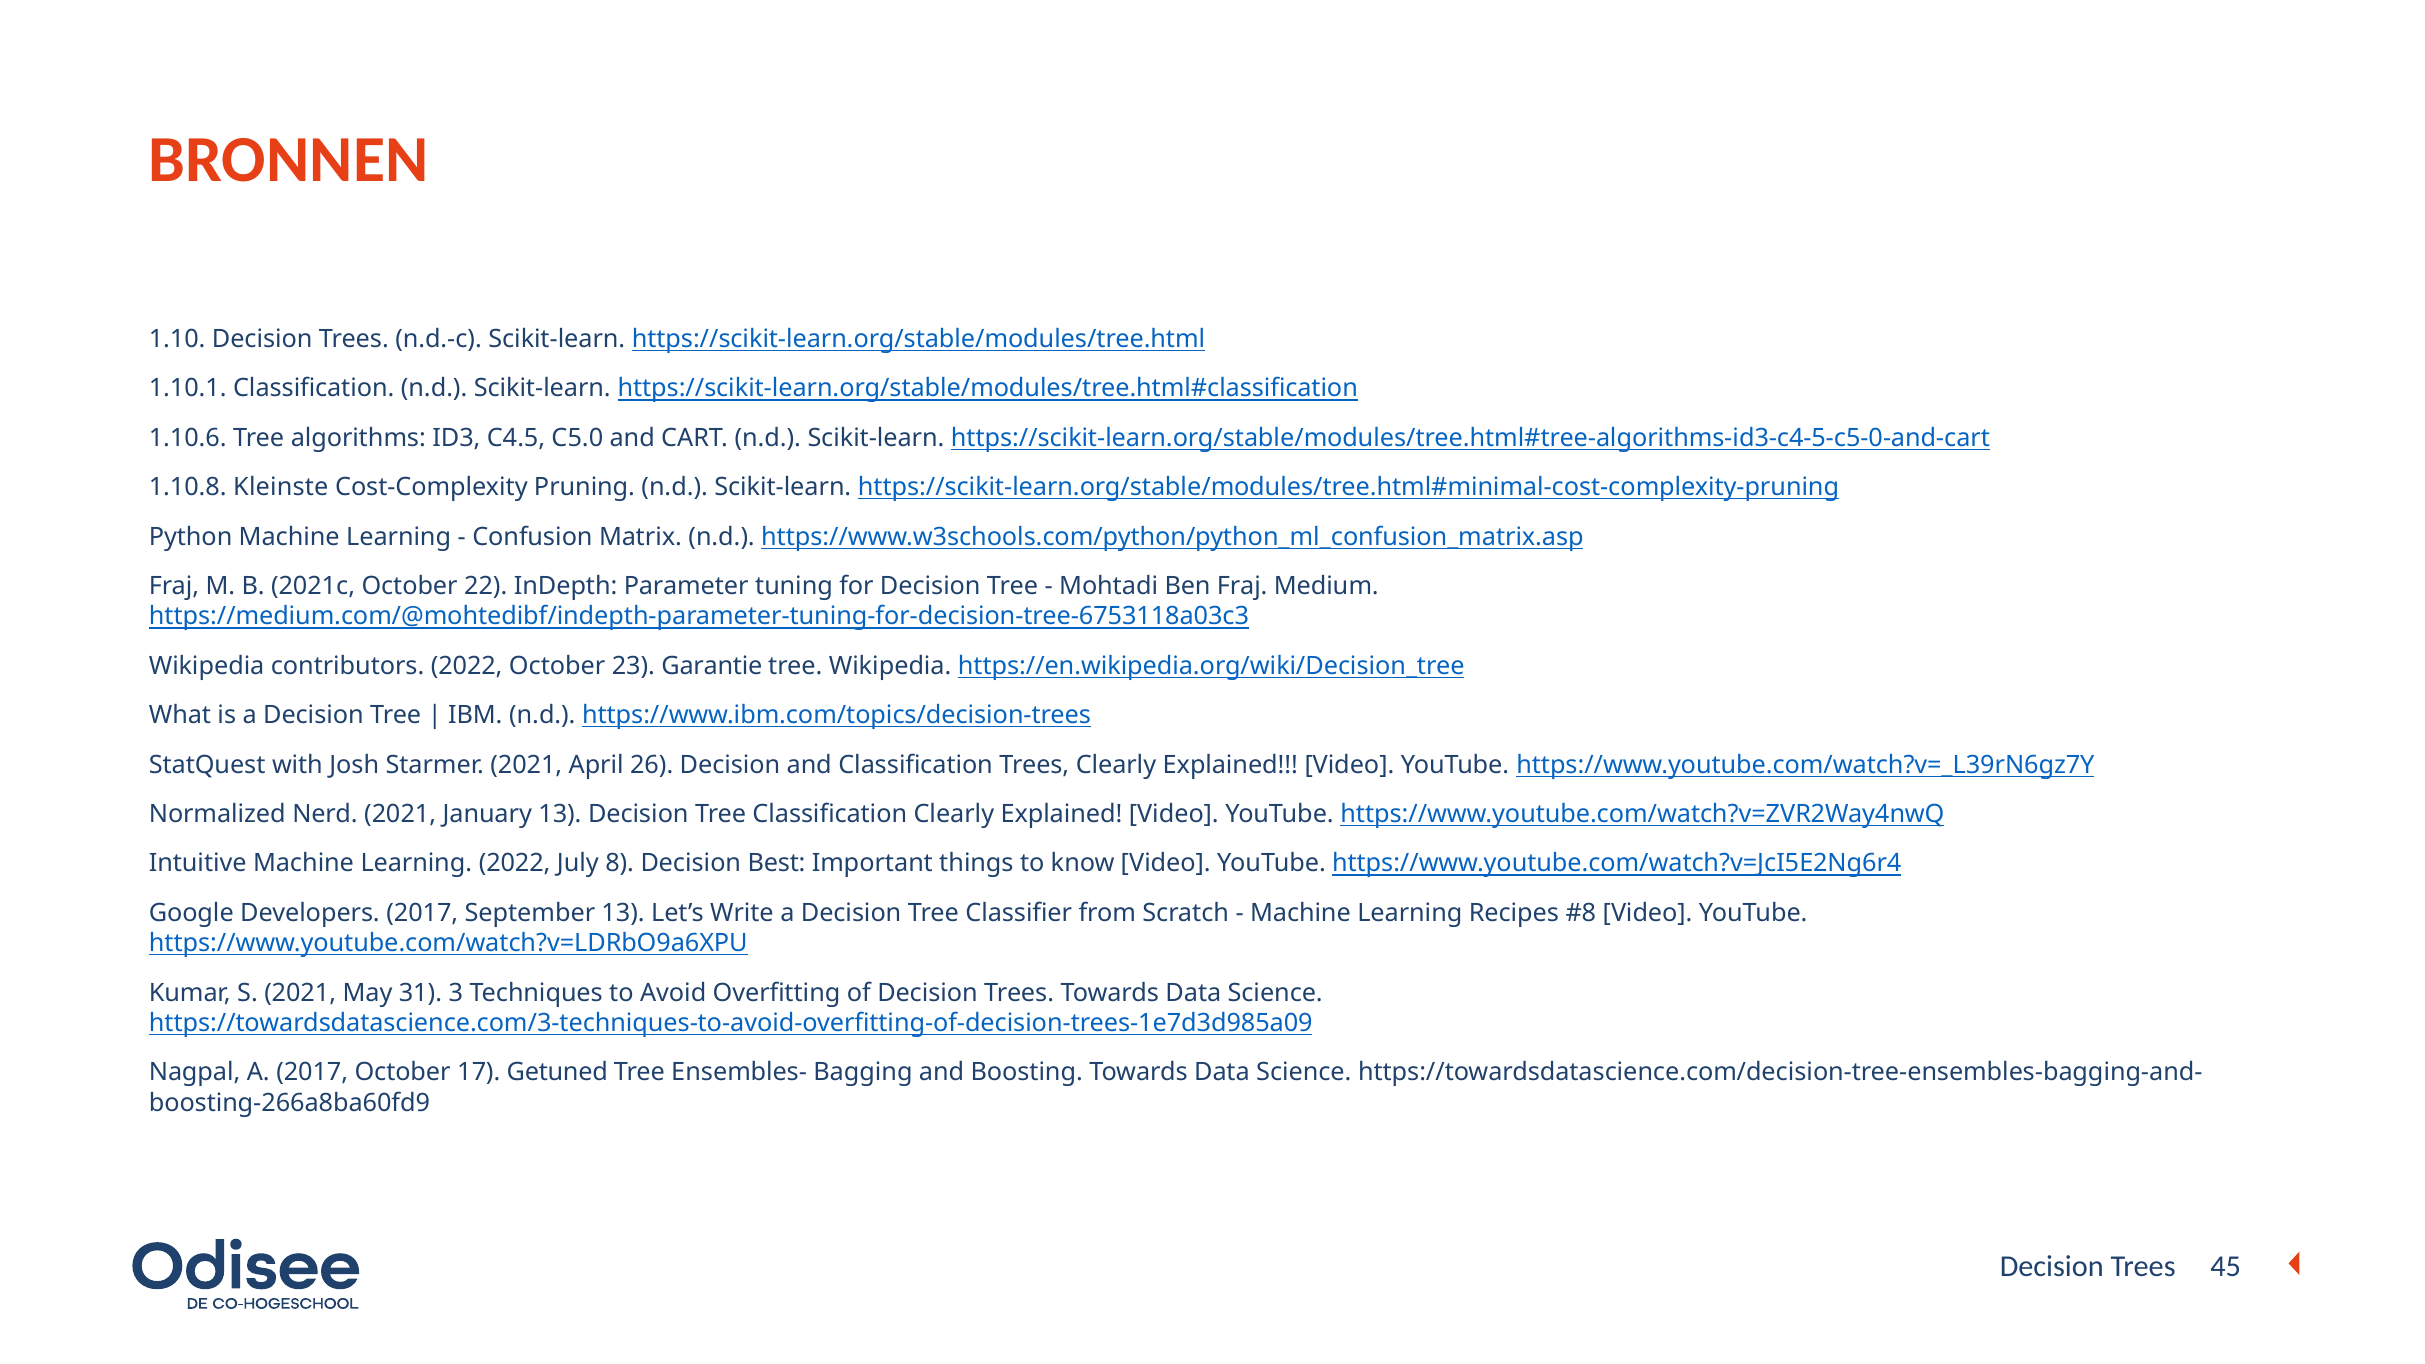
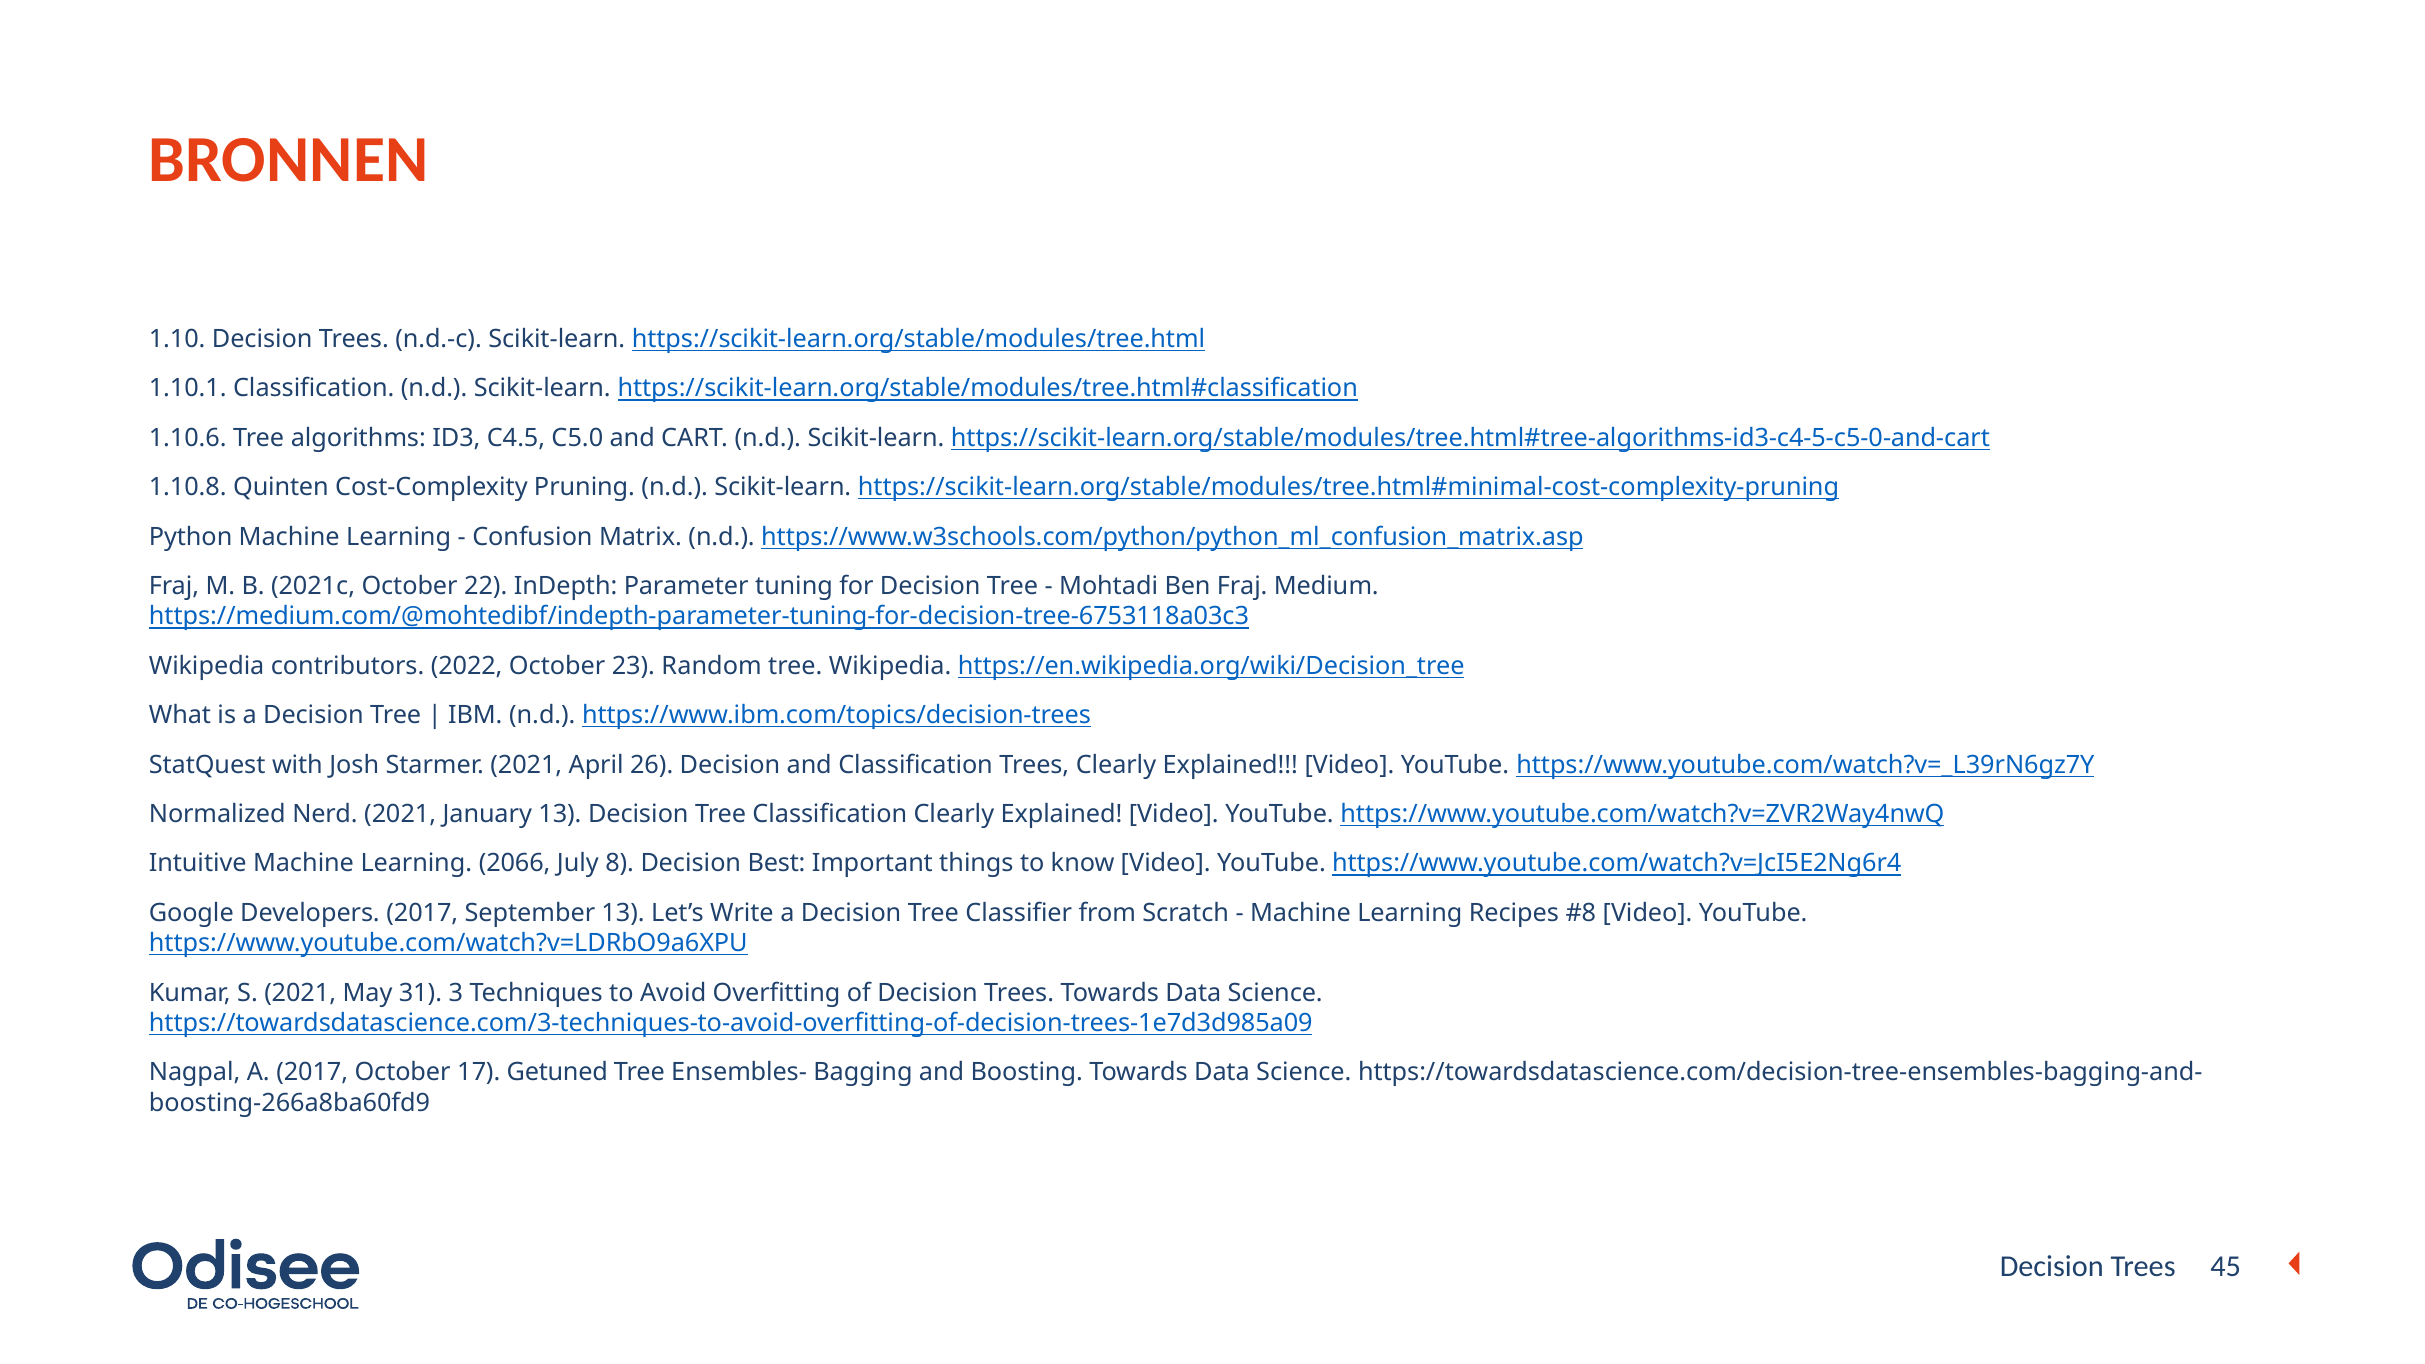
Kleinste: Kleinste -> Quinten (281, 487)
Garantie: Garantie -> Random (712, 666)
Learning 2022: 2022 -> 2066 (515, 864)
